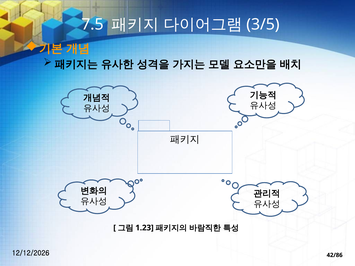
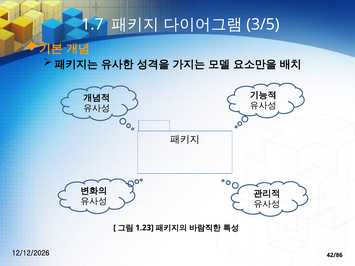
7.5: 7.5 -> 1.7 (92, 25)
